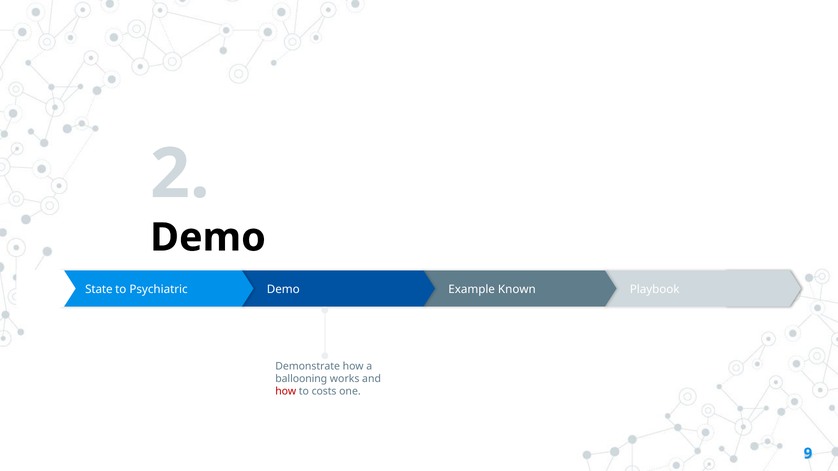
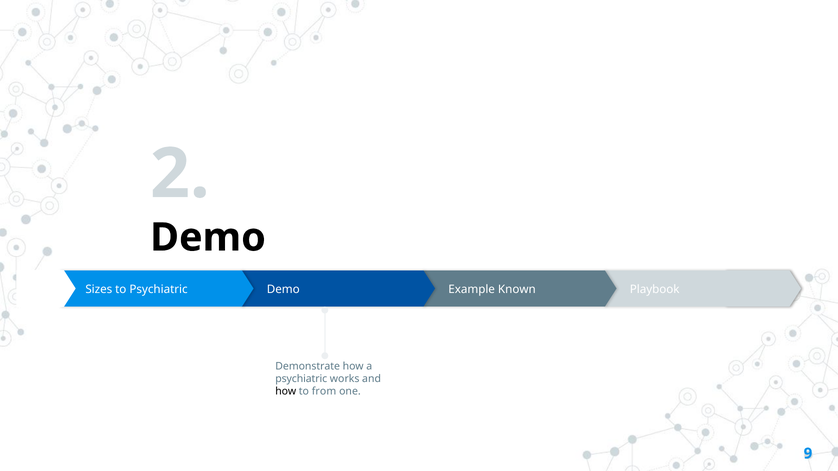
State: State -> Sizes (99, 290)
ballooning: ballooning -> psychiatric (301, 379)
how colour: red -> black (286, 392)
costs: costs -> from (324, 392)
